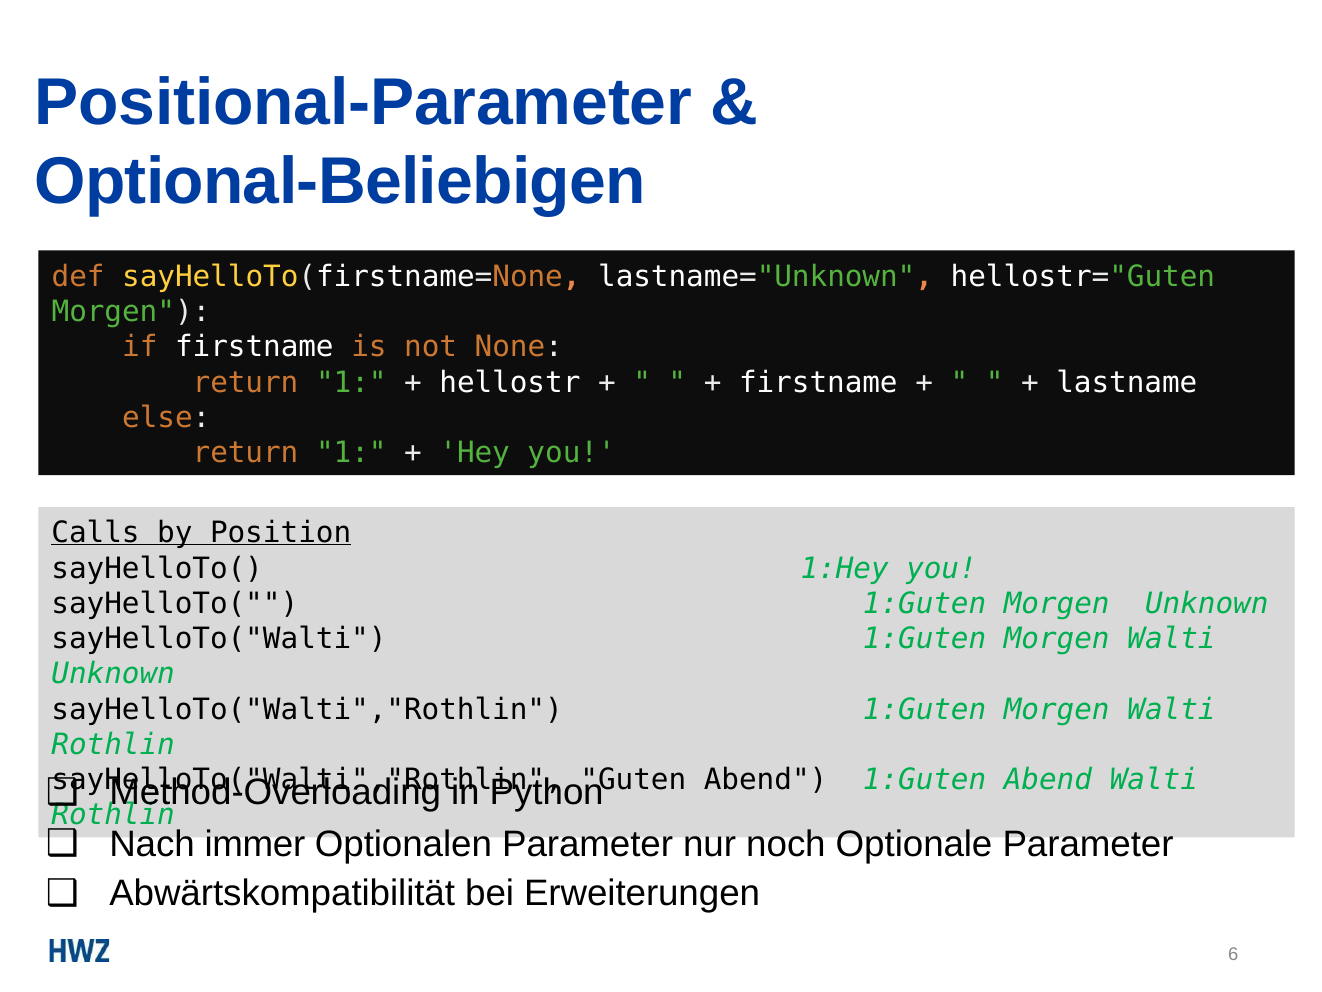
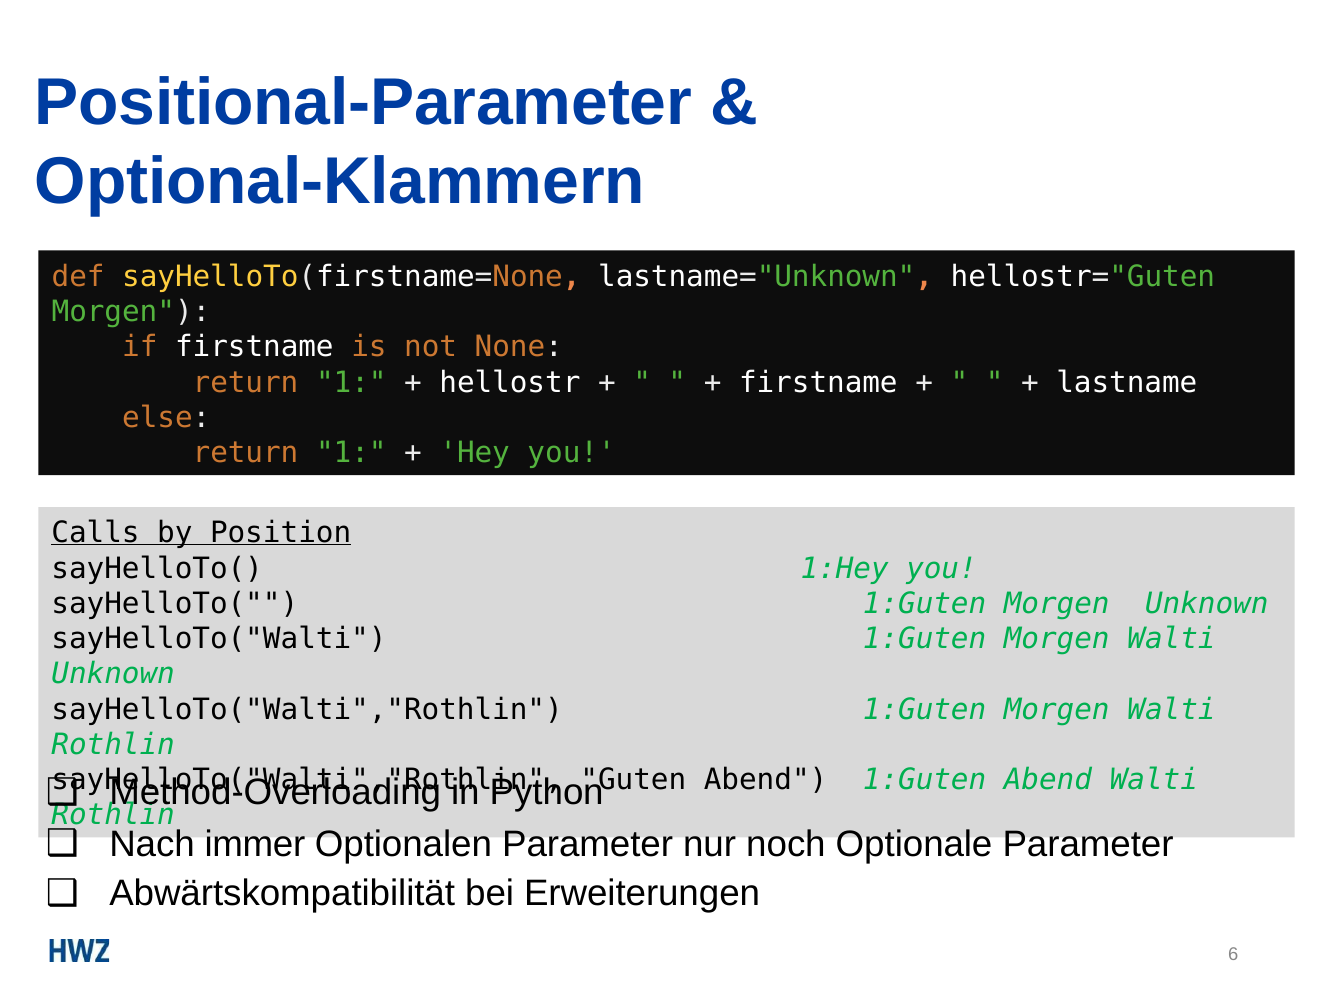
Optional-Beliebigen: Optional-Beliebigen -> Optional-Klammern (340, 182)
